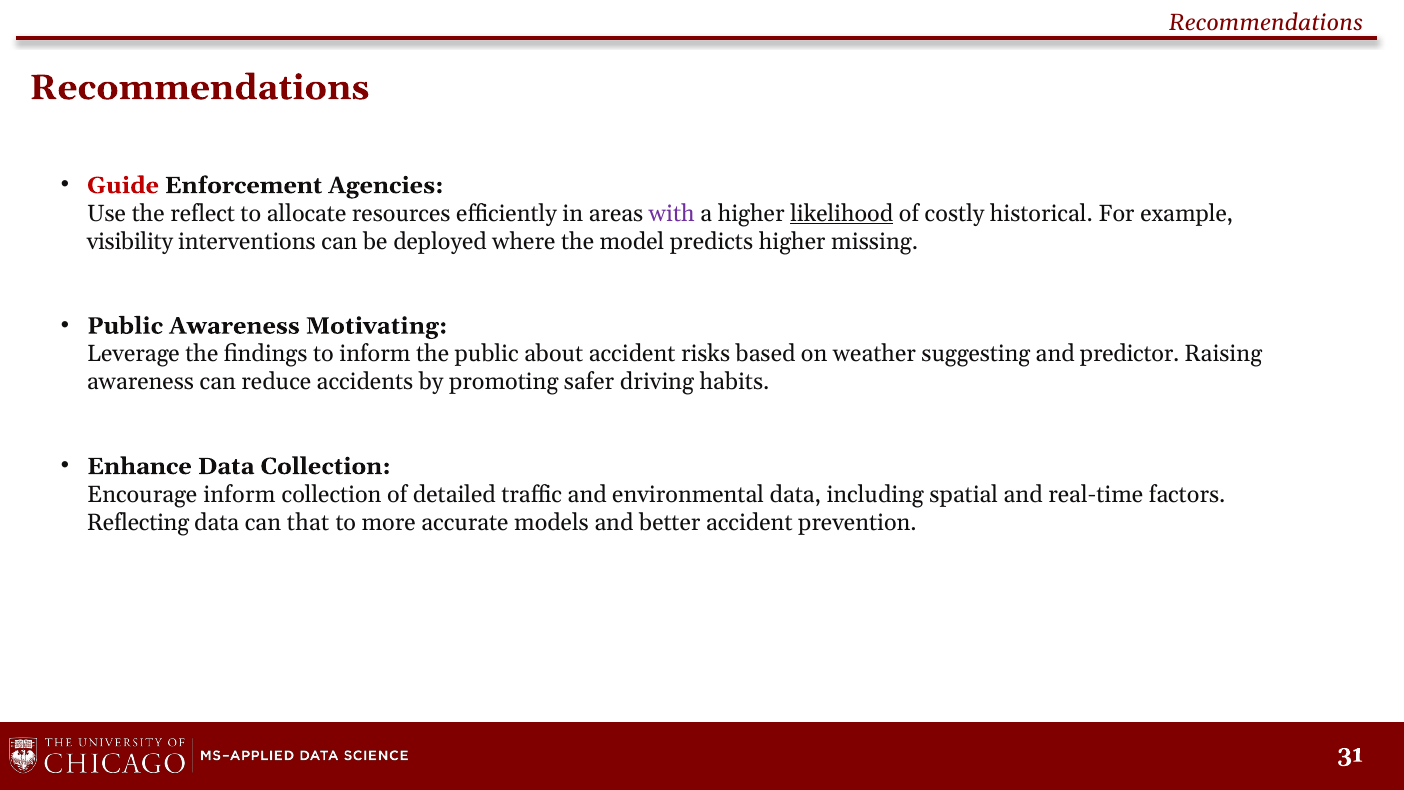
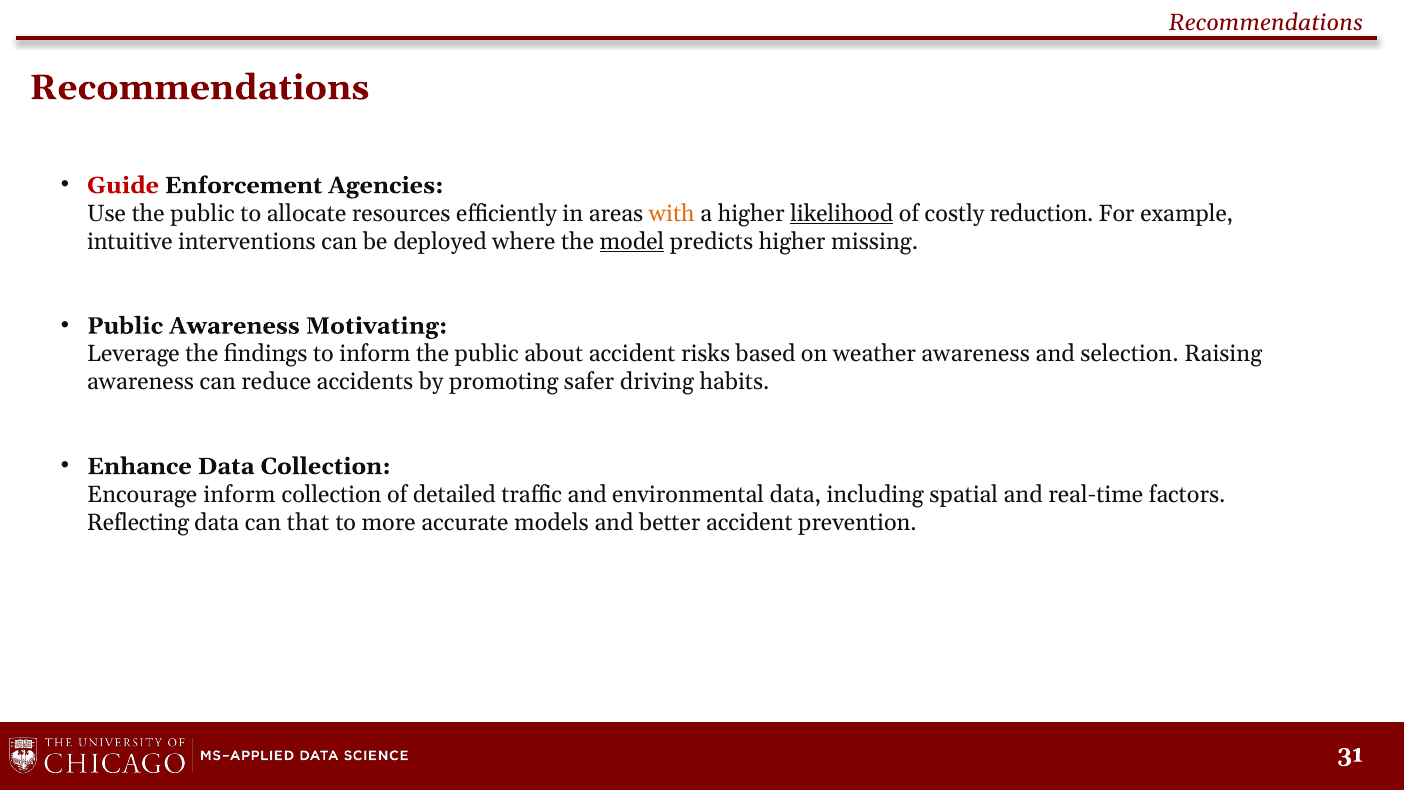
Use the reflect: reflect -> public (203, 213)
with colour: purple -> orange (672, 213)
historical: historical -> reduction (1041, 213)
visibility: visibility -> intuitive (130, 242)
model underline: none -> present (632, 242)
weather suggesting: suggesting -> awareness (976, 354)
predictor: predictor -> selection (1130, 354)
